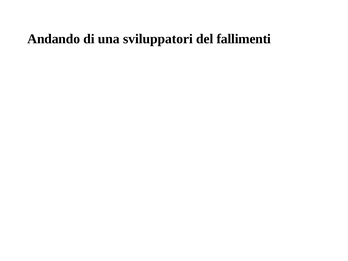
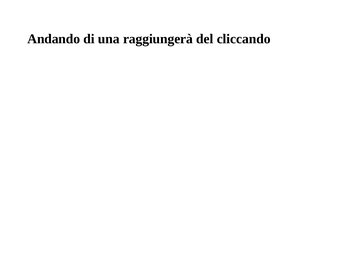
sviluppatori: sviluppatori -> raggiungerà (158, 39)
fallimenti: fallimenti -> cliccando (244, 39)
